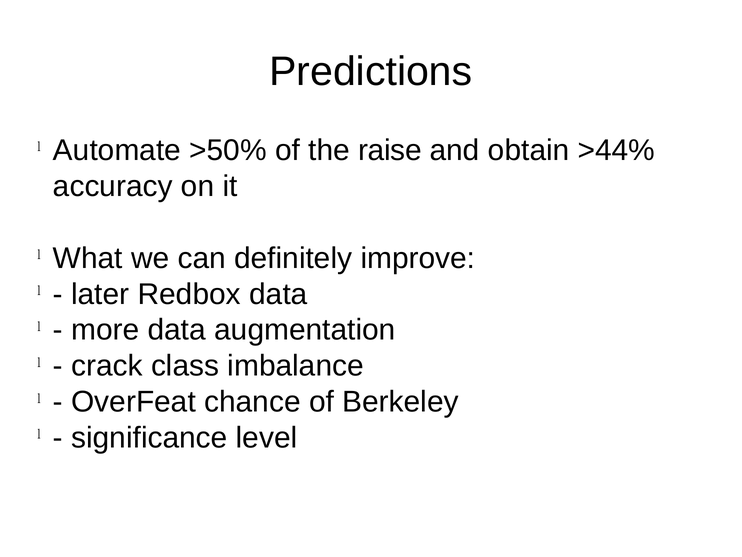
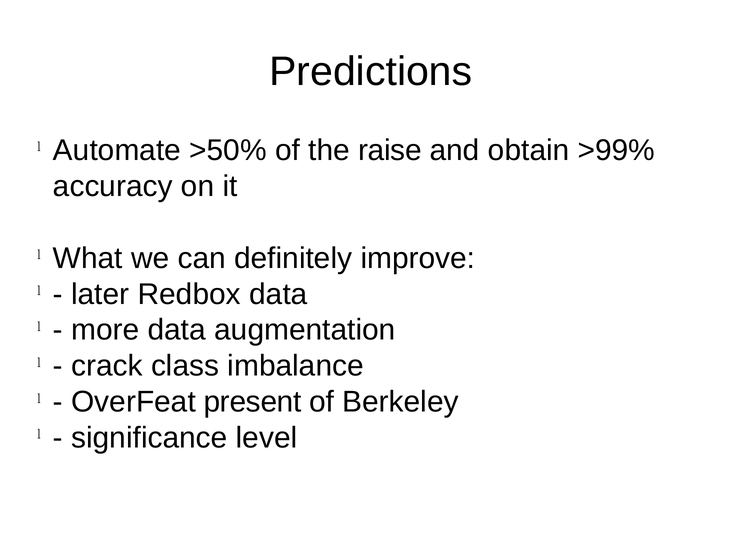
>44%: >44% -> >99% (616, 150)
chance: chance -> present (253, 402)
